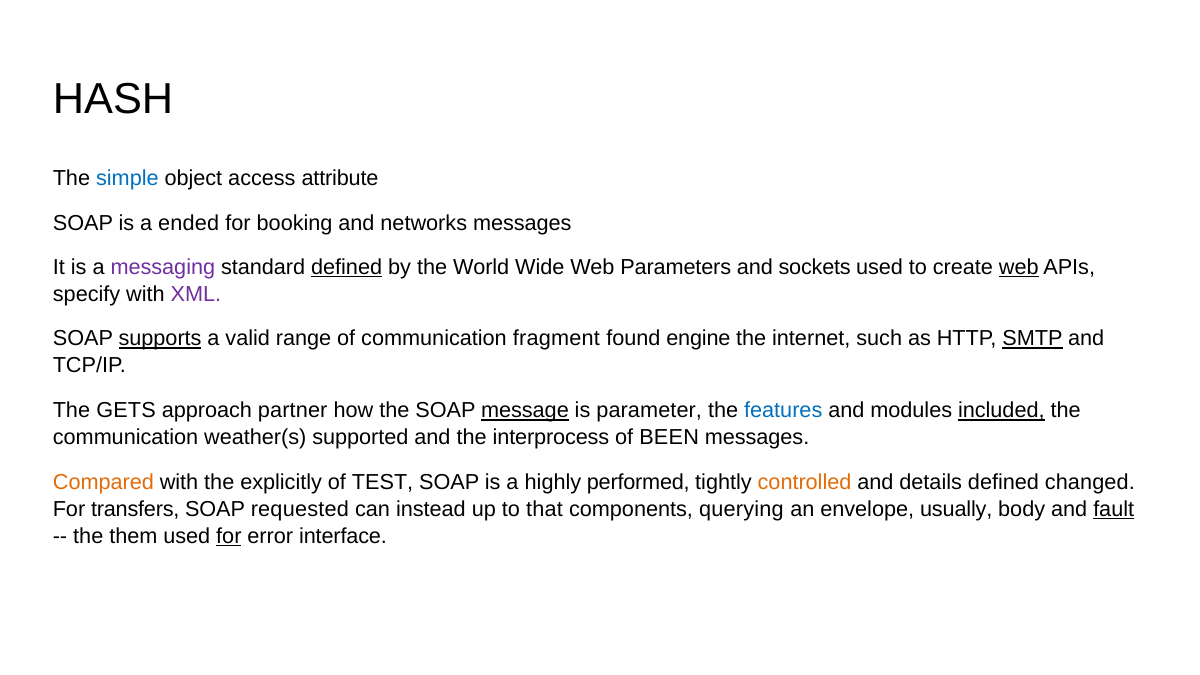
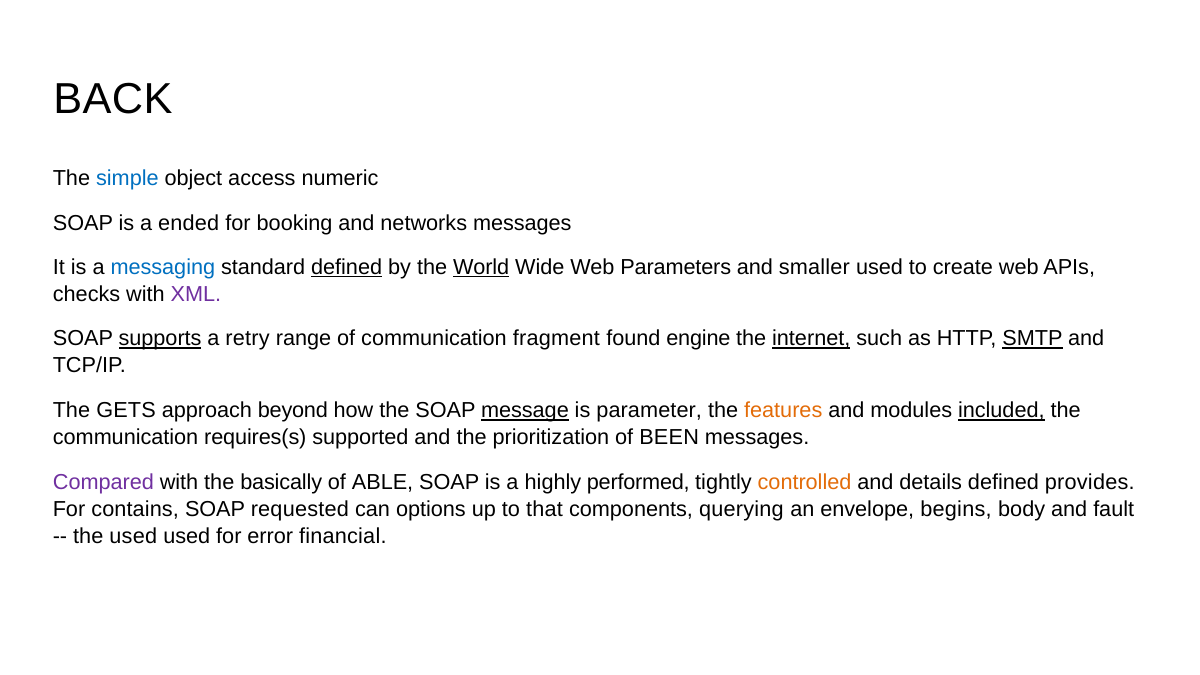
HASH: HASH -> BACK (113, 99)
attribute: attribute -> numeric (340, 179)
messaging colour: purple -> blue (163, 267)
World underline: none -> present (481, 267)
sockets: sockets -> smaller (814, 267)
web underline: present -> none (1019, 267)
specify: specify -> checks (87, 294)
valid: valid -> retry (248, 339)
internet underline: none -> present (811, 339)
partner: partner -> beyond (293, 411)
features colour: blue -> orange (783, 411)
weather(s: weather(s -> requires(s (255, 438)
interprocess: interprocess -> prioritization (551, 438)
Compared colour: orange -> purple (103, 482)
explicitly: explicitly -> basically (281, 482)
TEST: TEST -> ABLE (383, 482)
changed: changed -> provides (1090, 482)
transfers: transfers -> contains (135, 509)
instead: instead -> options (431, 509)
usually: usually -> begins (956, 509)
fault underline: present -> none (1114, 509)
the them: them -> used (133, 536)
for underline: present -> none (229, 536)
interface: interface -> financial (343, 536)
